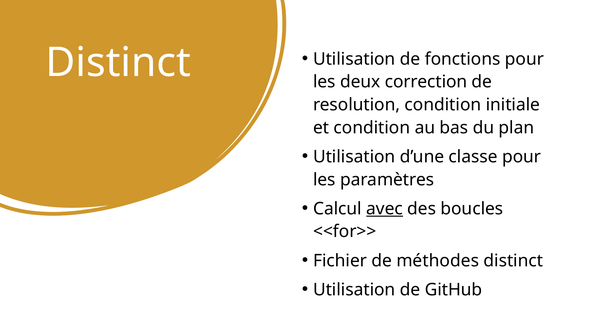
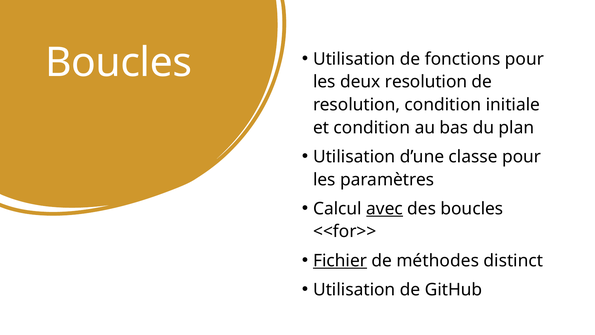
Distinct: Distinct -> Boucles (119, 63)
deux correction: correction -> resolution (426, 82)
Fichier underline: none -> present (340, 260)
